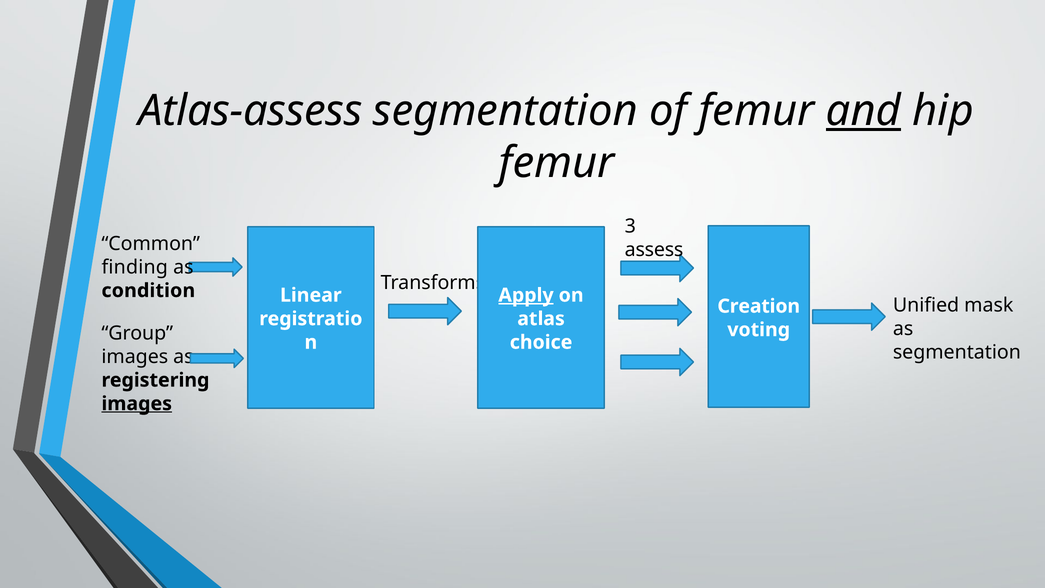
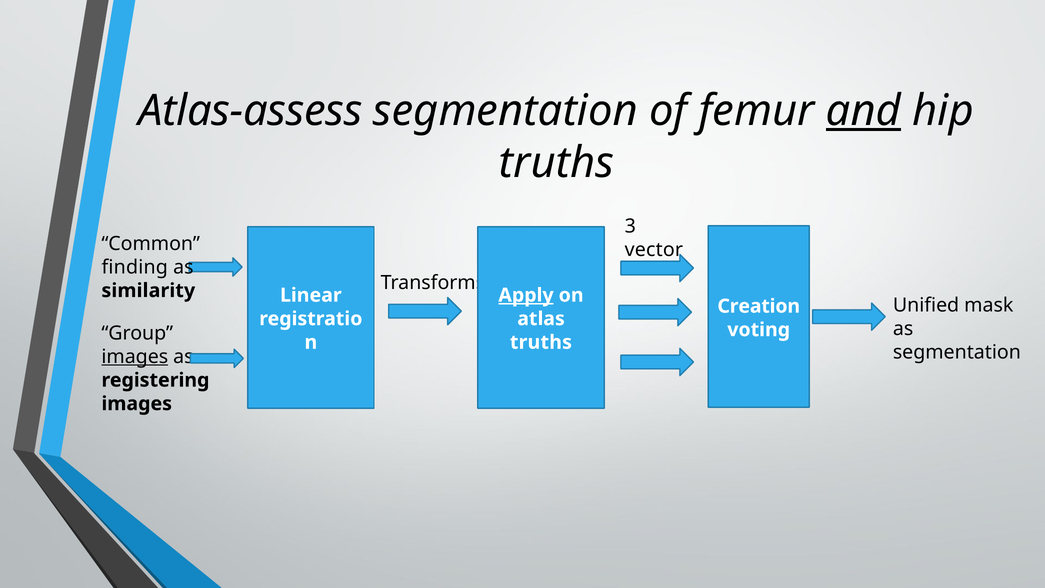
femur: femur -> truths (557, 163)
assess: assess -> vector (654, 250)
condition: condition -> similarity (148, 291)
choice: choice -> truths (541, 342)
images underline: none -> present (135, 357)
images underline: present -> none (137, 404)
